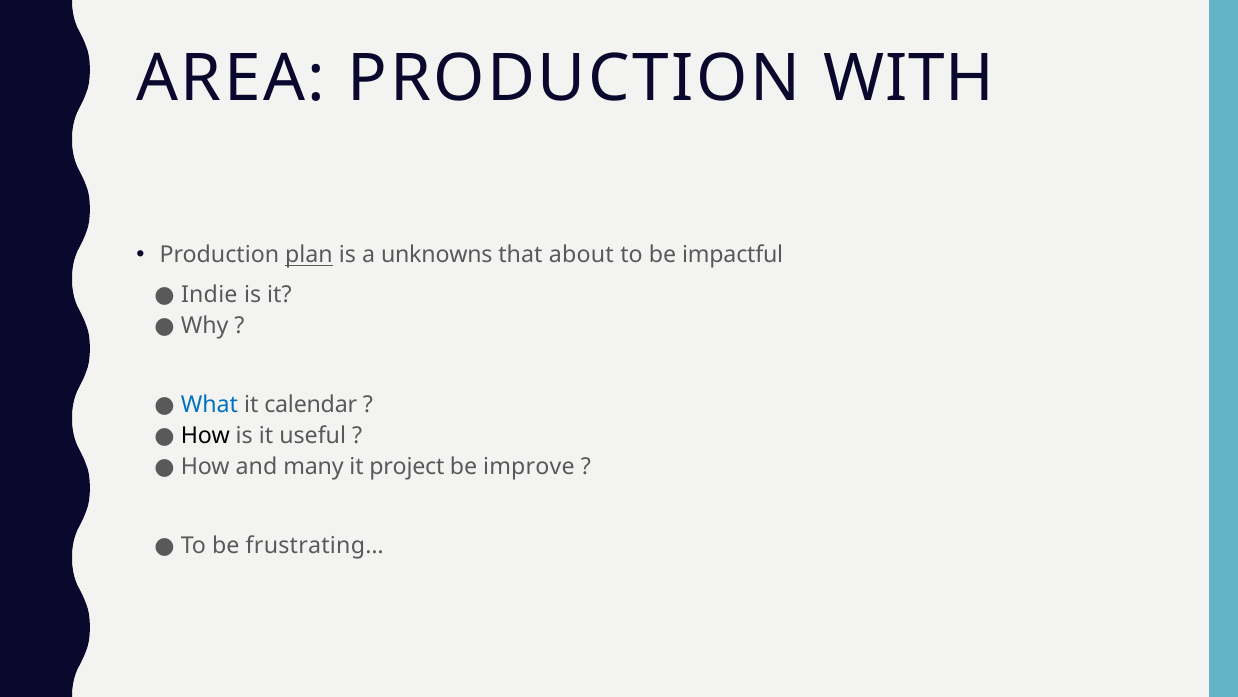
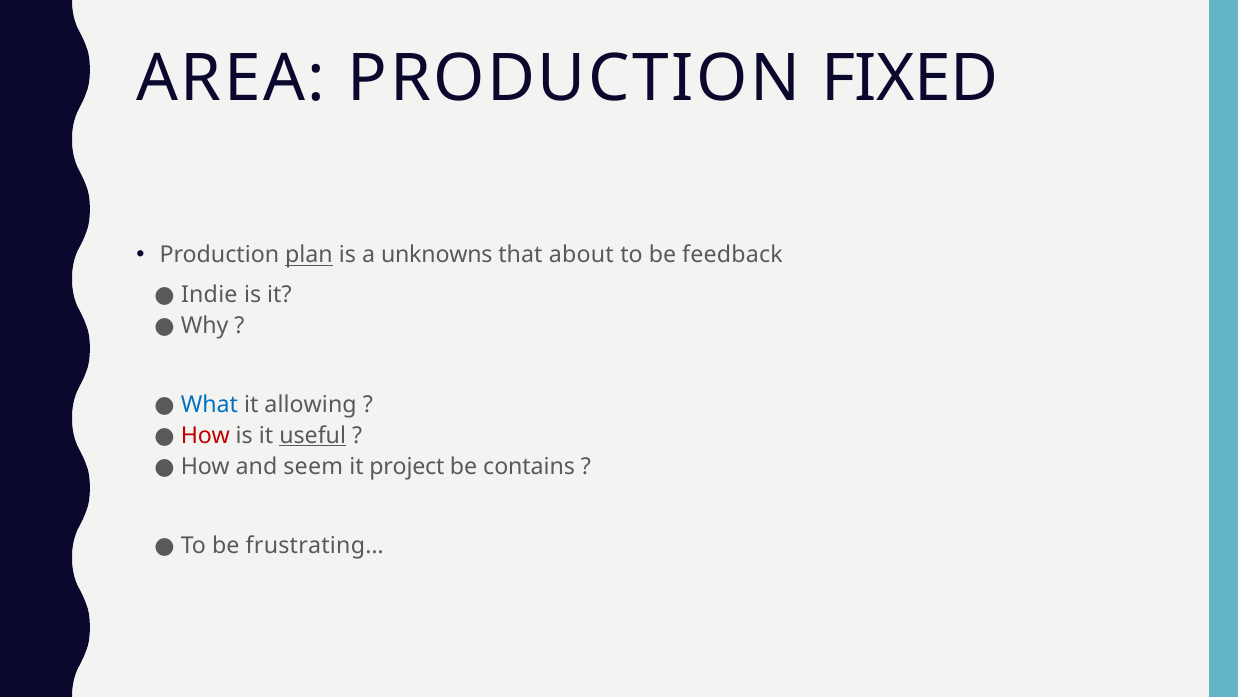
WITH: WITH -> FIXED (910, 79)
impactful: impactful -> feedback (732, 255)
calendar: calendar -> allowing (311, 405)
How colour: black -> red (205, 435)
useful underline: none -> present (313, 435)
many: many -> seem (313, 466)
improve: improve -> contains (529, 466)
